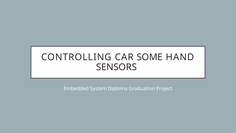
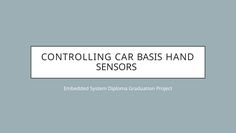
SOME: SOME -> BASIS (150, 57)
